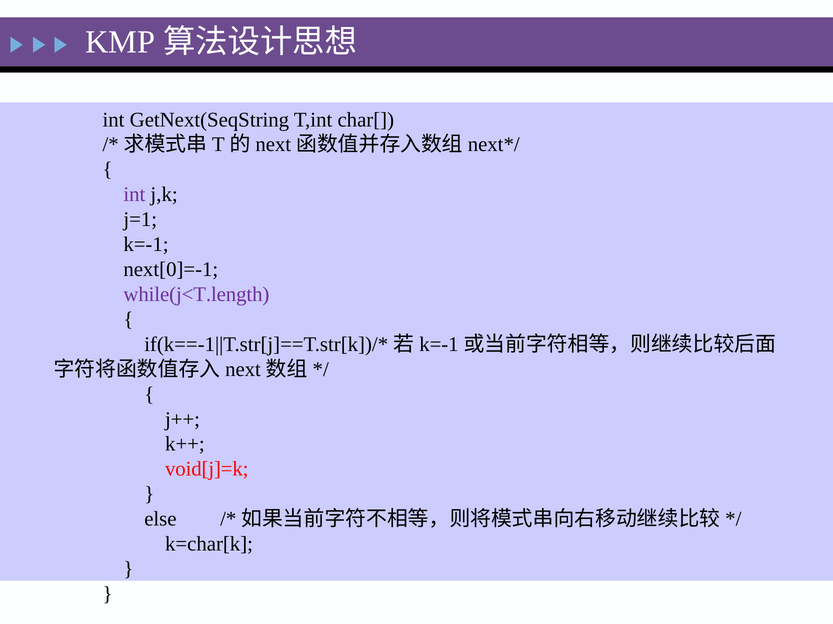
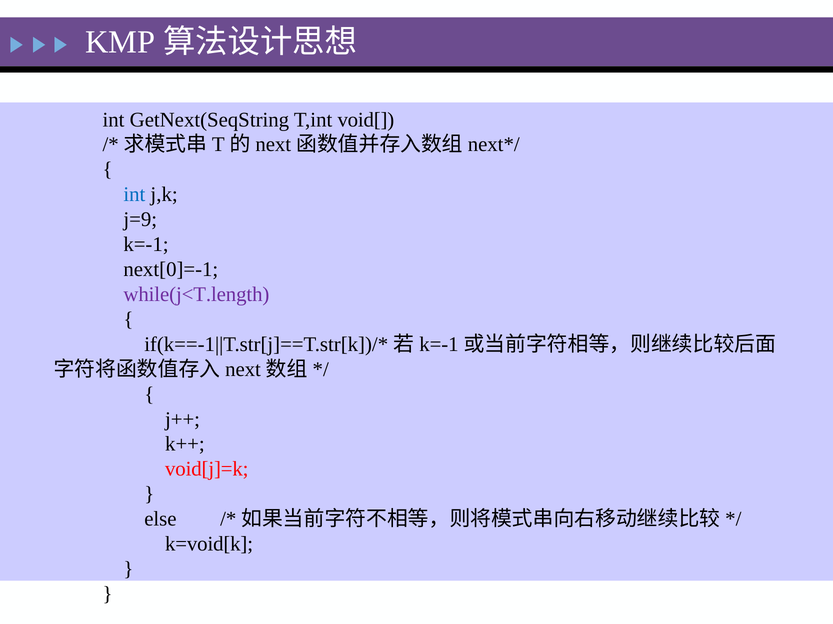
char[: char[ -> void[ (366, 120)
int colour: purple -> blue (134, 195)
j=1: j=1 -> j=9 (140, 220)
k=char[k: k=char[k -> k=void[k (209, 545)
